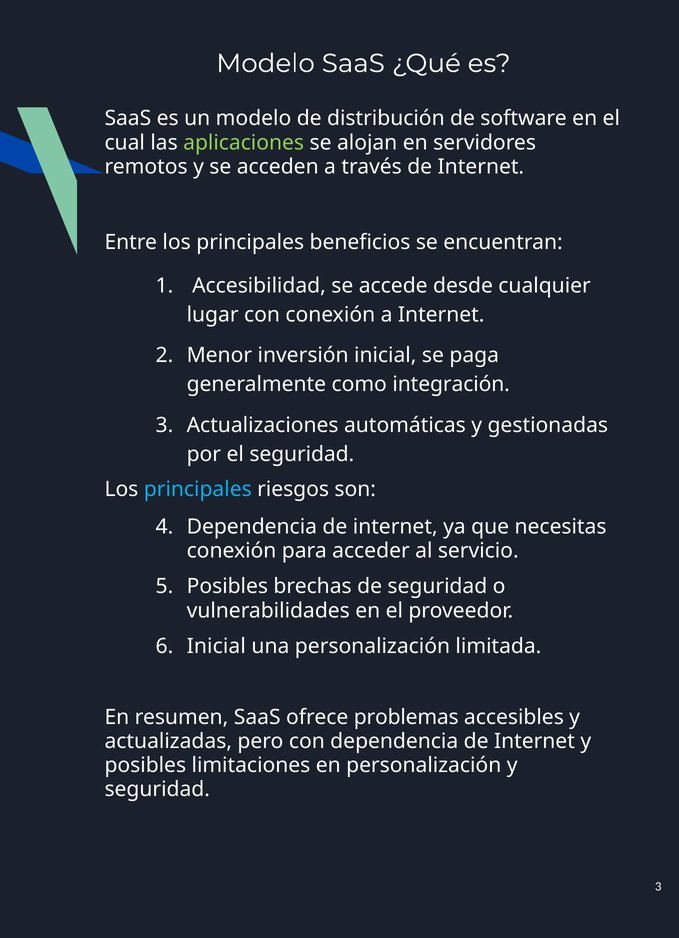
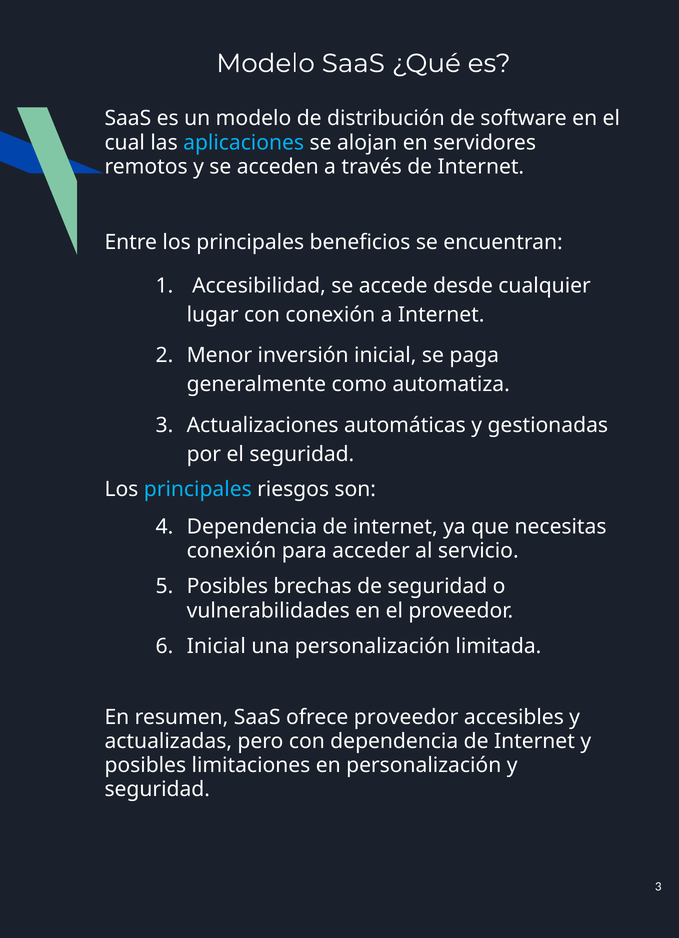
aplicaciones colour: light green -> light blue (244, 143)
integración: integración -> automatiza (451, 384)
ofrece problemas: problemas -> proveedor (406, 717)
